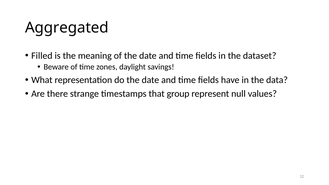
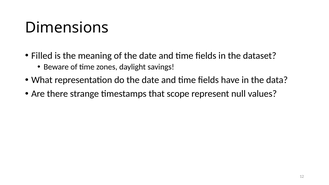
Aggregated: Aggregated -> Dimensions (67, 28)
group: group -> scope (178, 94)
